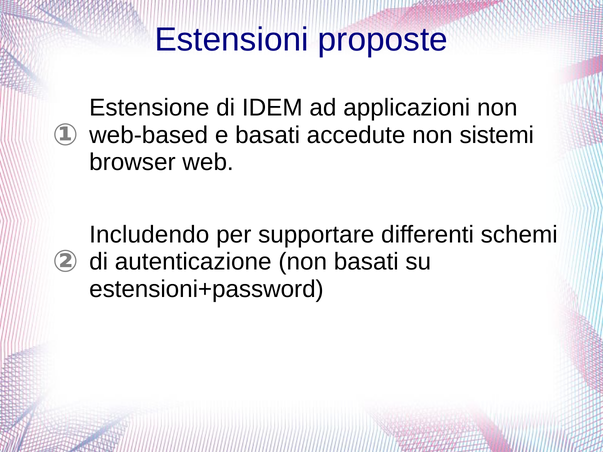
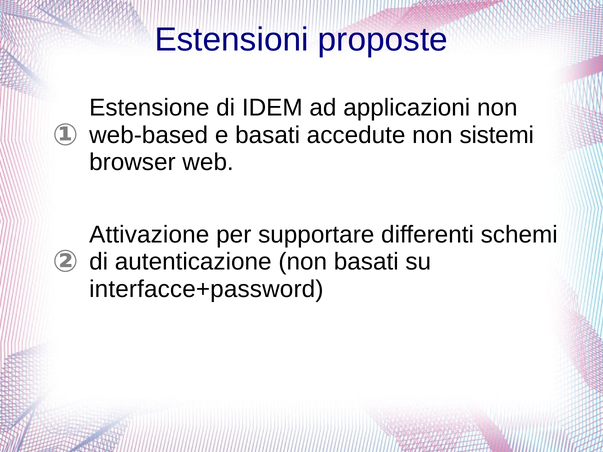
Includendo: Includendo -> Attivazione (149, 235)
estensioni+password: estensioni+password -> interfacce+password (206, 289)
